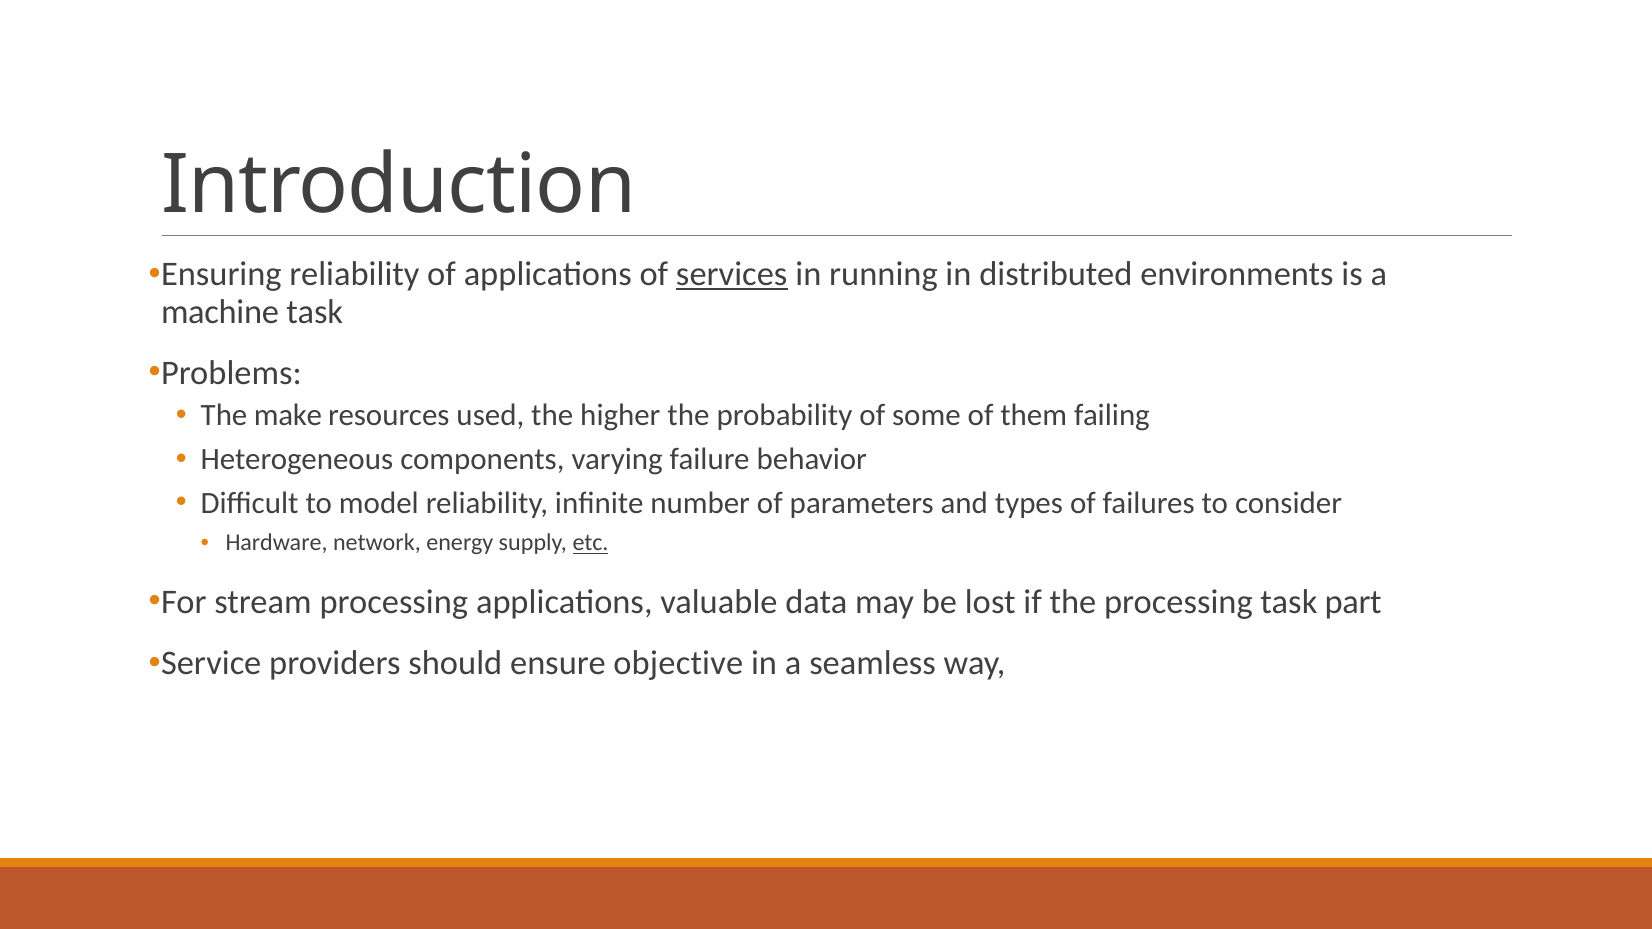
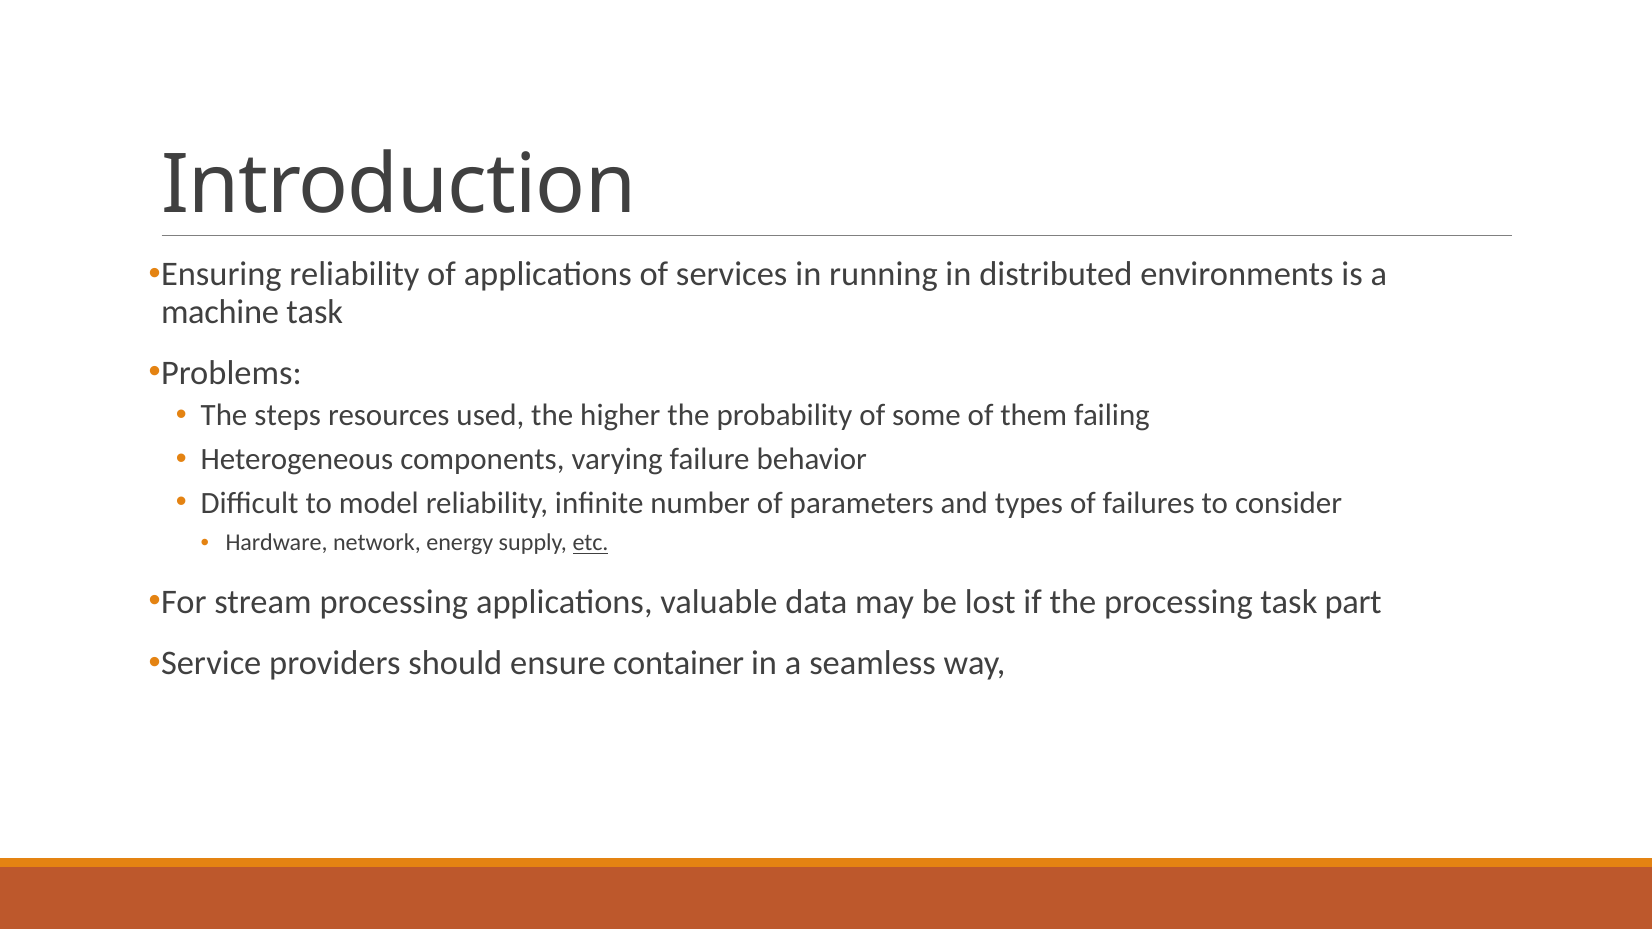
services underline: present -> none (732, 275)
make: make -> steps (288, 415)
objective: objective -> container (679, 663)
